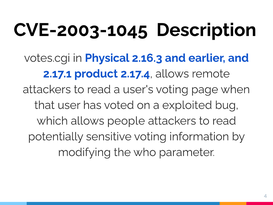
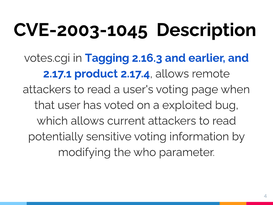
Physical: Physical -> Tagging (107, 58)
people: people -> current (126, 121)
